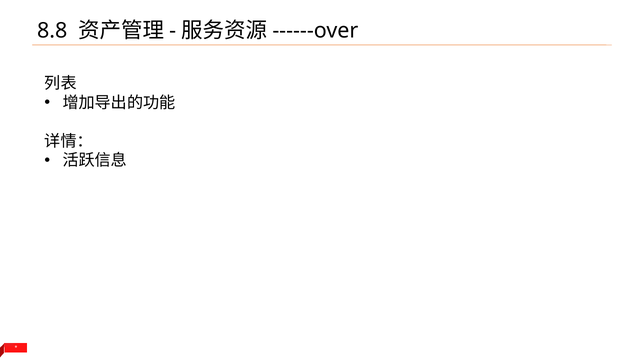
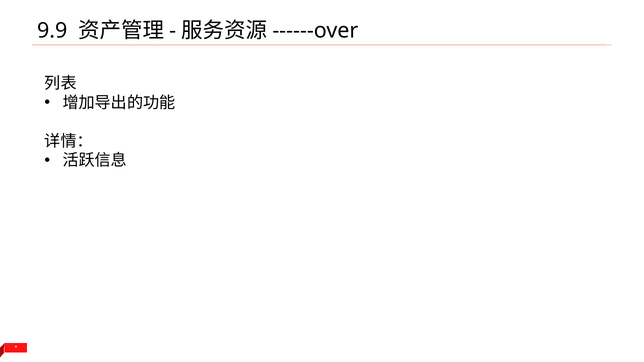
8.8: 8.8 -> 9.9 (52, 31)
